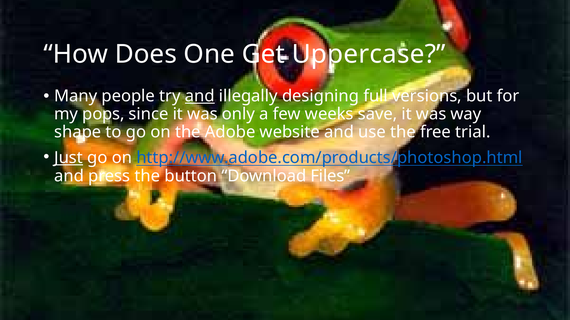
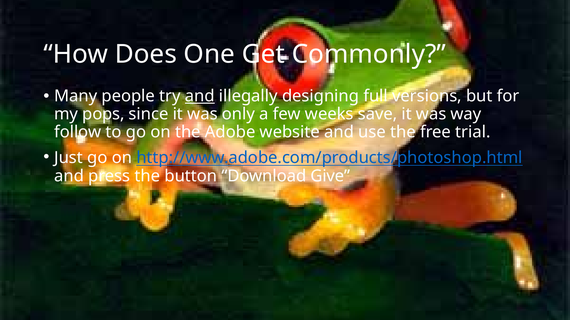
Uppercase: Uppercase -> Commonly (369, 54)
shape: shape -> follow (78, 132)
Just underline: present -> none (69, 158)
Files: Files -> Give (330, 177)
